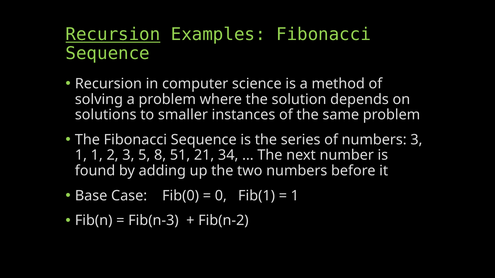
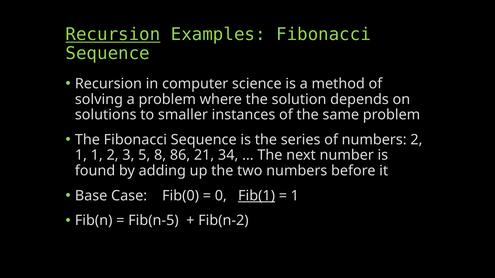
numbers 3: 3 -> 2 (416, 140)
51: 51 -> 86 (180, 155)
Fib(1 underline: none -> present (257, 196)
Fib(n-3: Fib(n-3 -> Fib(n-5 (153, 221)
